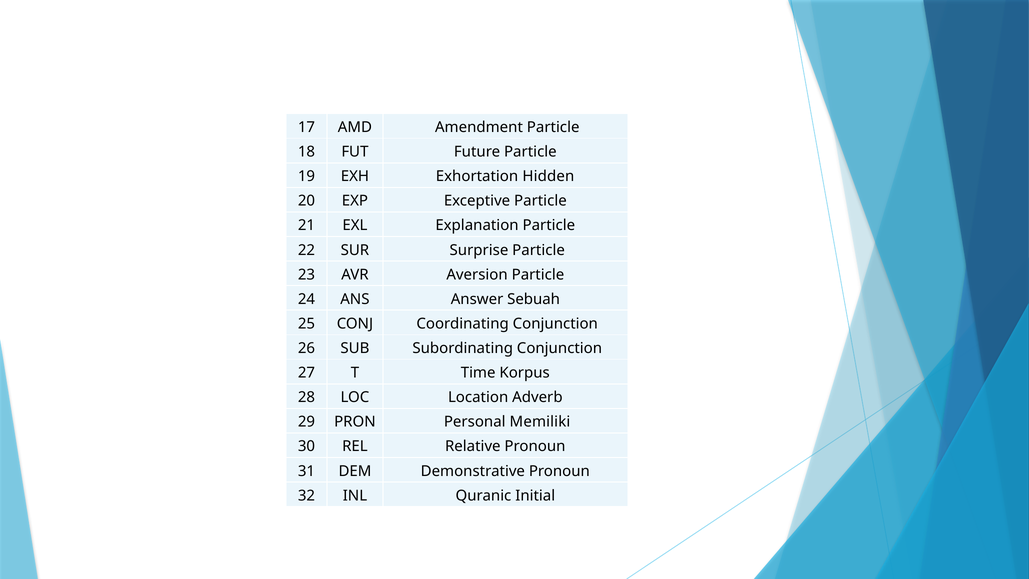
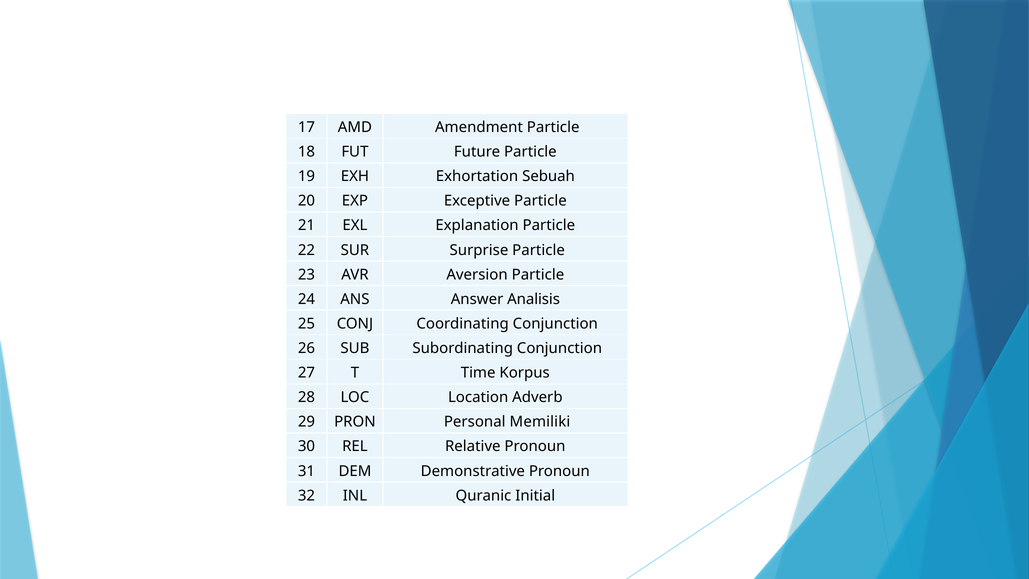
Hidden: Hidden -> Sebuah (549, 176)
Sebuah: Sebuah -> Analisis (534, 299)
